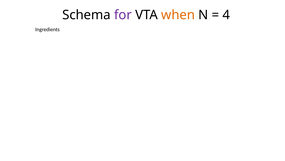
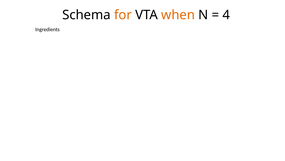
for colour: purple -> orange (123, 15)
